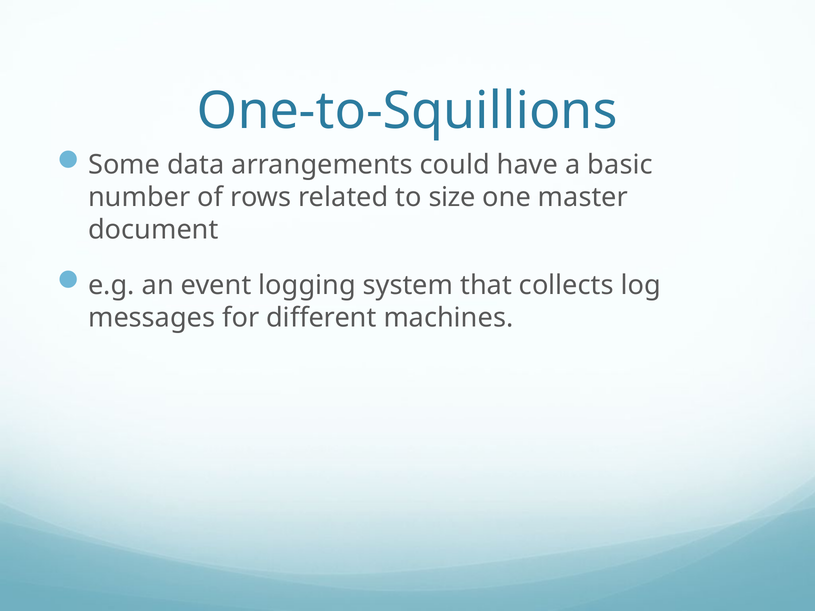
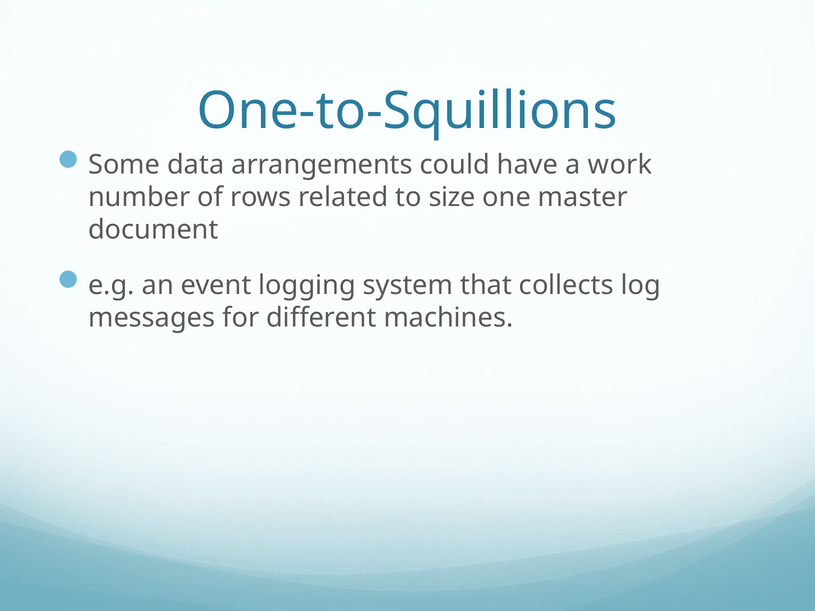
basic: basic -> work (620, 165)
